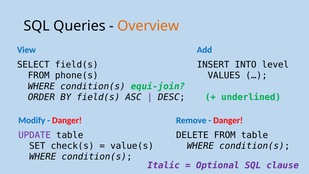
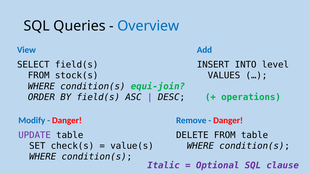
Overview colour: orange -> blue (148, 26)
phone(s: phone(s -> stock(s (77, 75)
underlined: underlined -> operations (251, 97)
